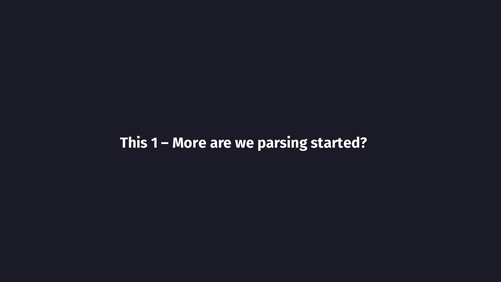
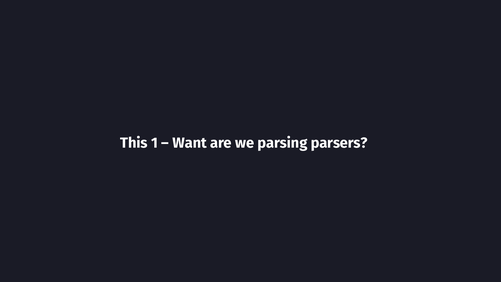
More: More -> Want (190, 143)
started: started -> parsers (339, 143)
